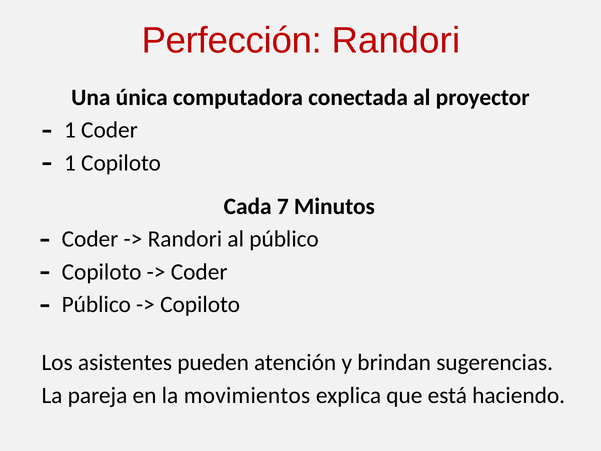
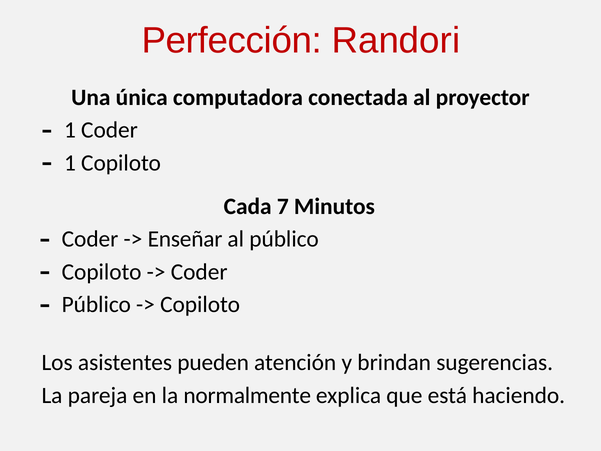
Randori: Randori -> Enseñar (185, 239)
movimientos: movimientos -> normalmente (247, 395)
